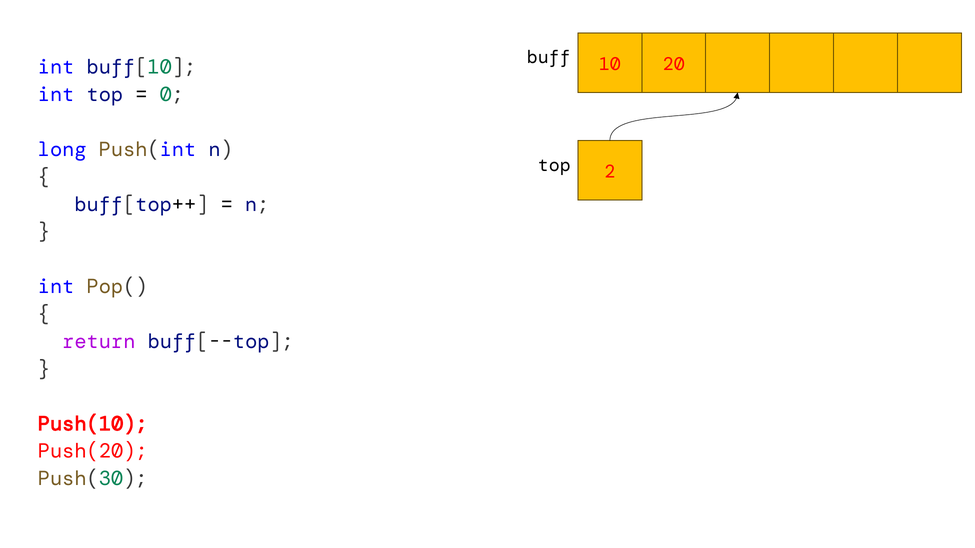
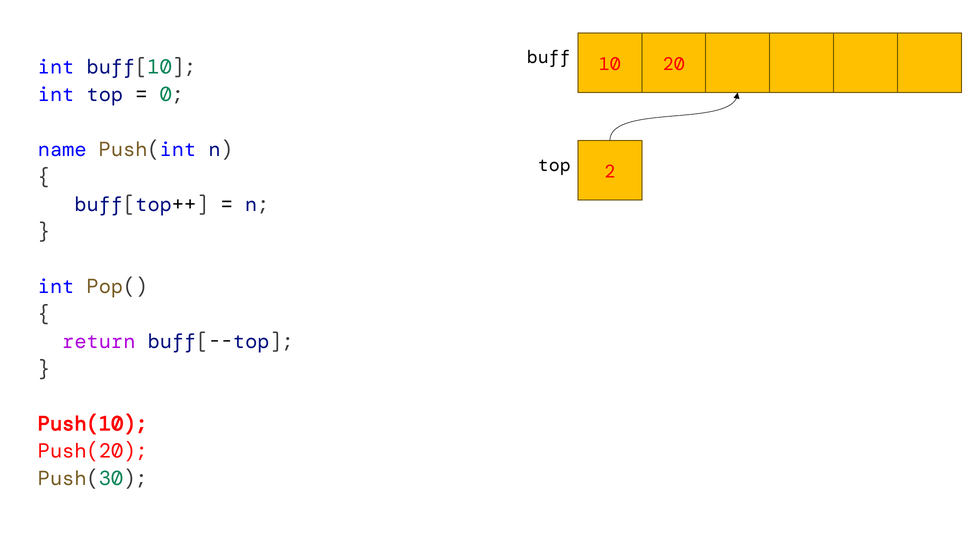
long: long -> name (62, 150)
